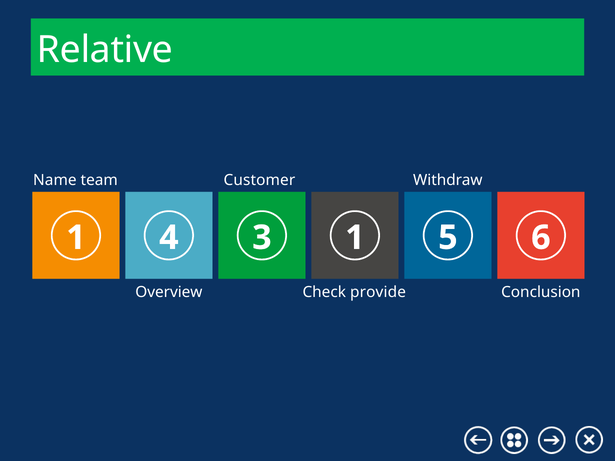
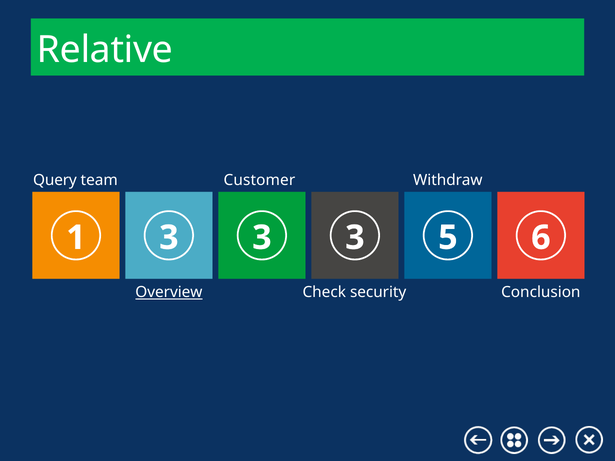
Name: Name -> Query (55, 180)
1 4: 4 -> 3 (169, 238)
1: 1 -> 3 (355, 238)
Overview underline: none -> present (169, 292)
provide: provide -> security (378, 292)
